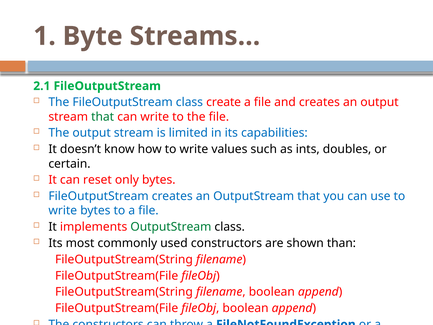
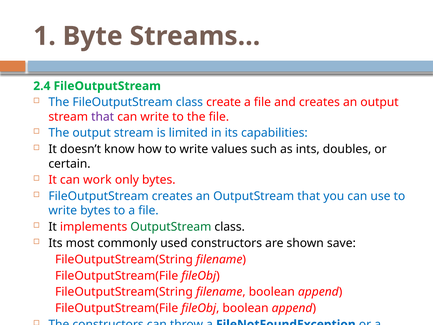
2.1: 2.1 -> 2.4 (42, 86)
that colour: green -> purple (103, 117)
reset: reset -> work (97, 180)
than: than -> save (341, 243)
